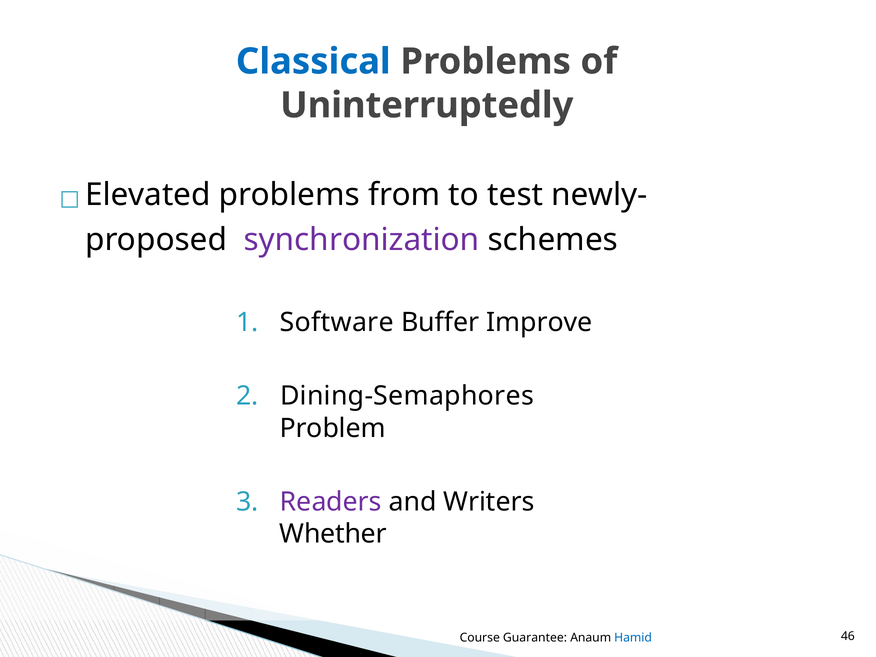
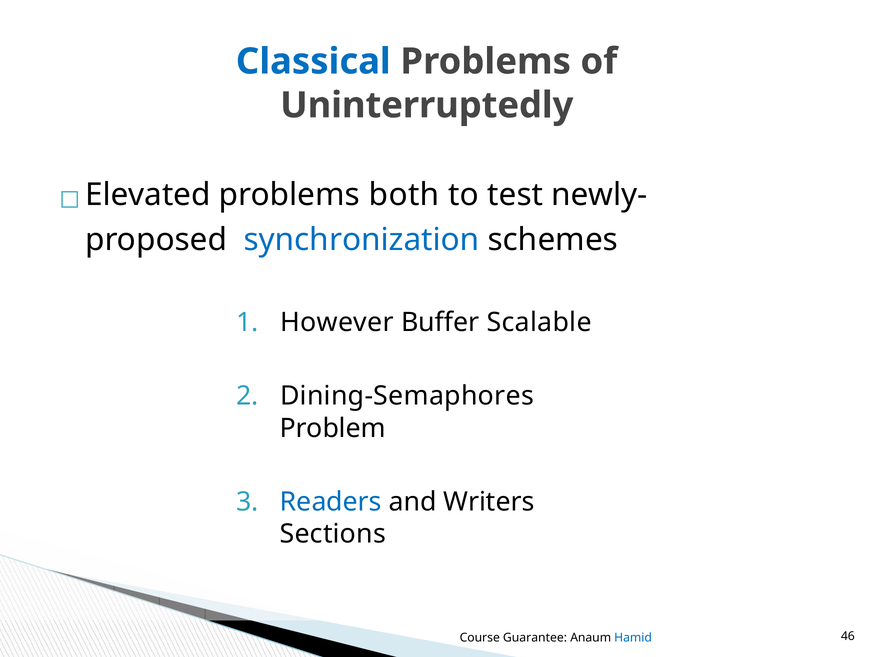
from: from -> both (404, 195)
synchronization colour: purple -> blue (362, 240)
Software: Software -> However (337, 323)
Improve: Improve -> Scalable (539, 323)
Readers colour: purple -> blue (331, 502)
Whether: Whether -> Sections (333, 534)
